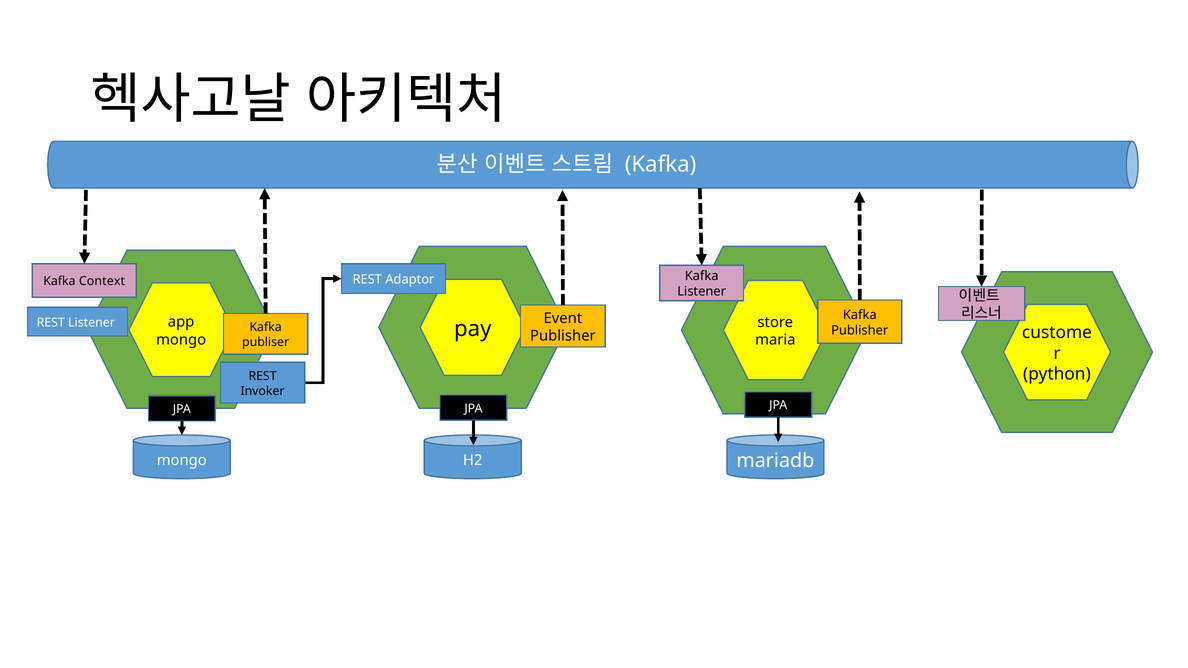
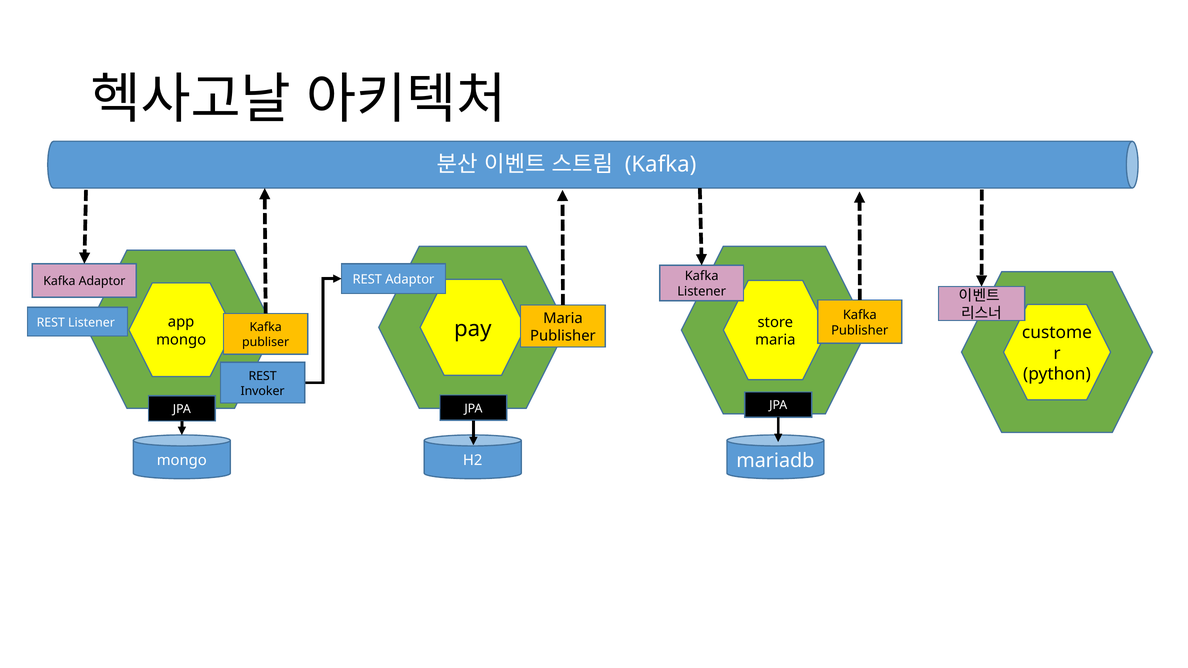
Kafka Context: Context -> Adaptor (102, 281)
Event: Event -> Maria (563, 318)
